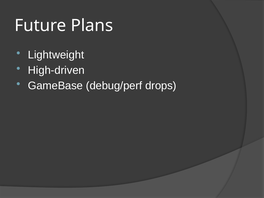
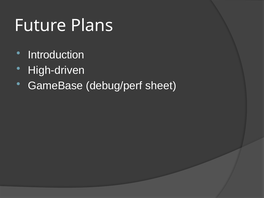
Lightweight: Lightweight -> Introduction (56, 55)
drops: drops -> sheet (161, 86)
